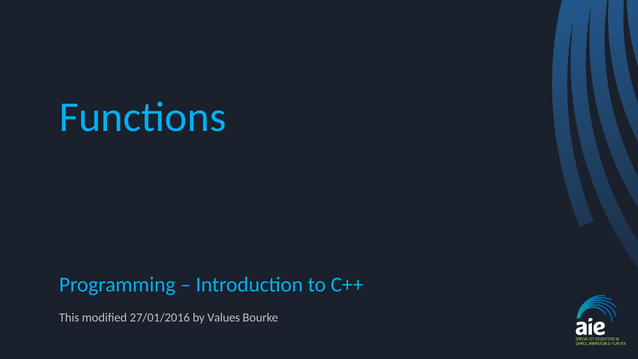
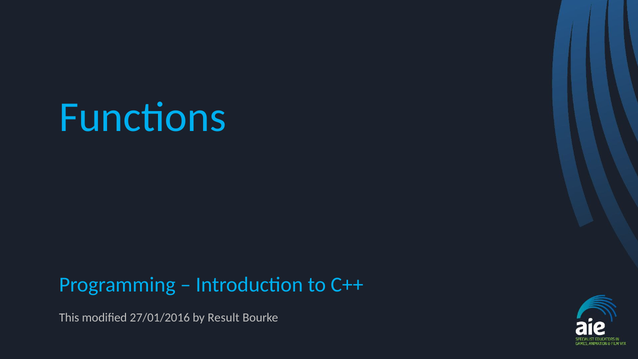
Values: Values -> Result (224, 318)
